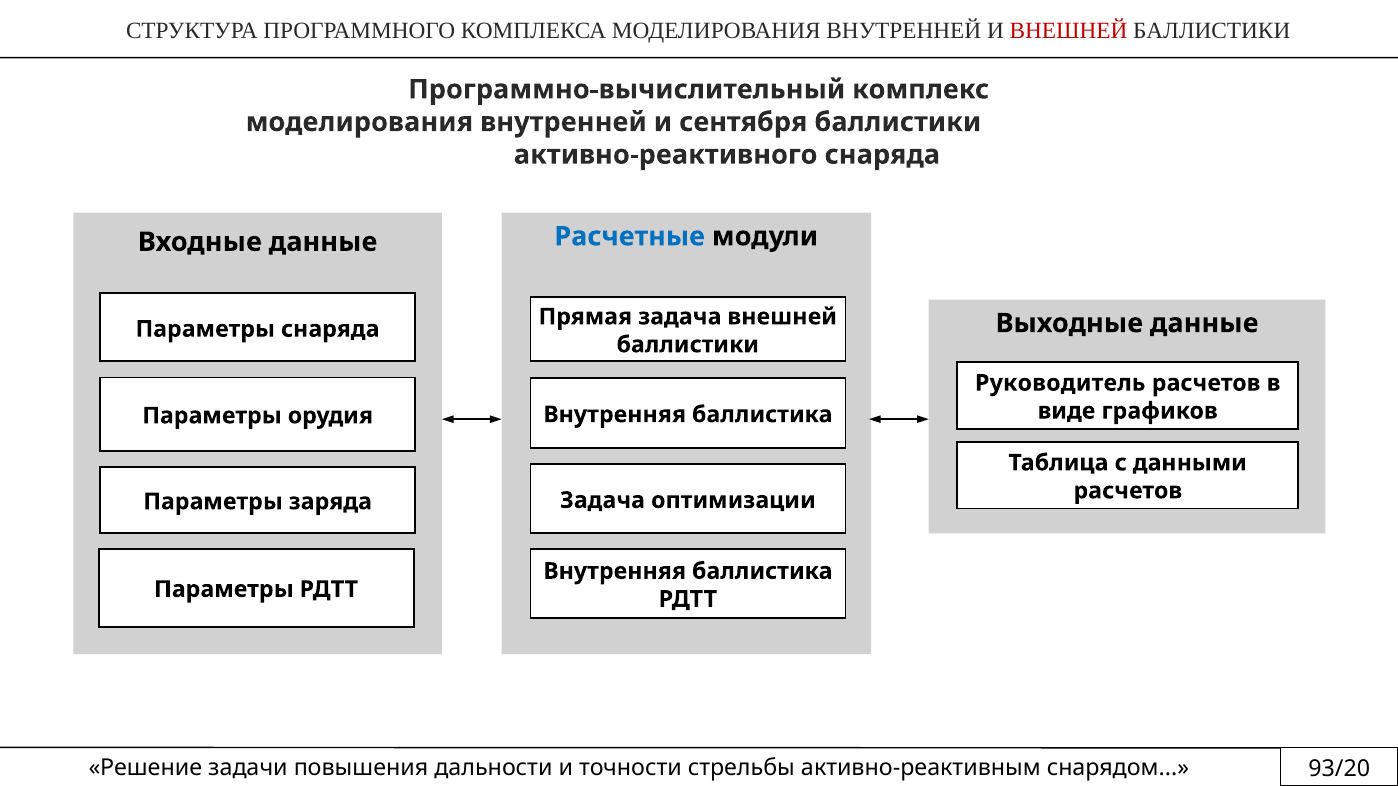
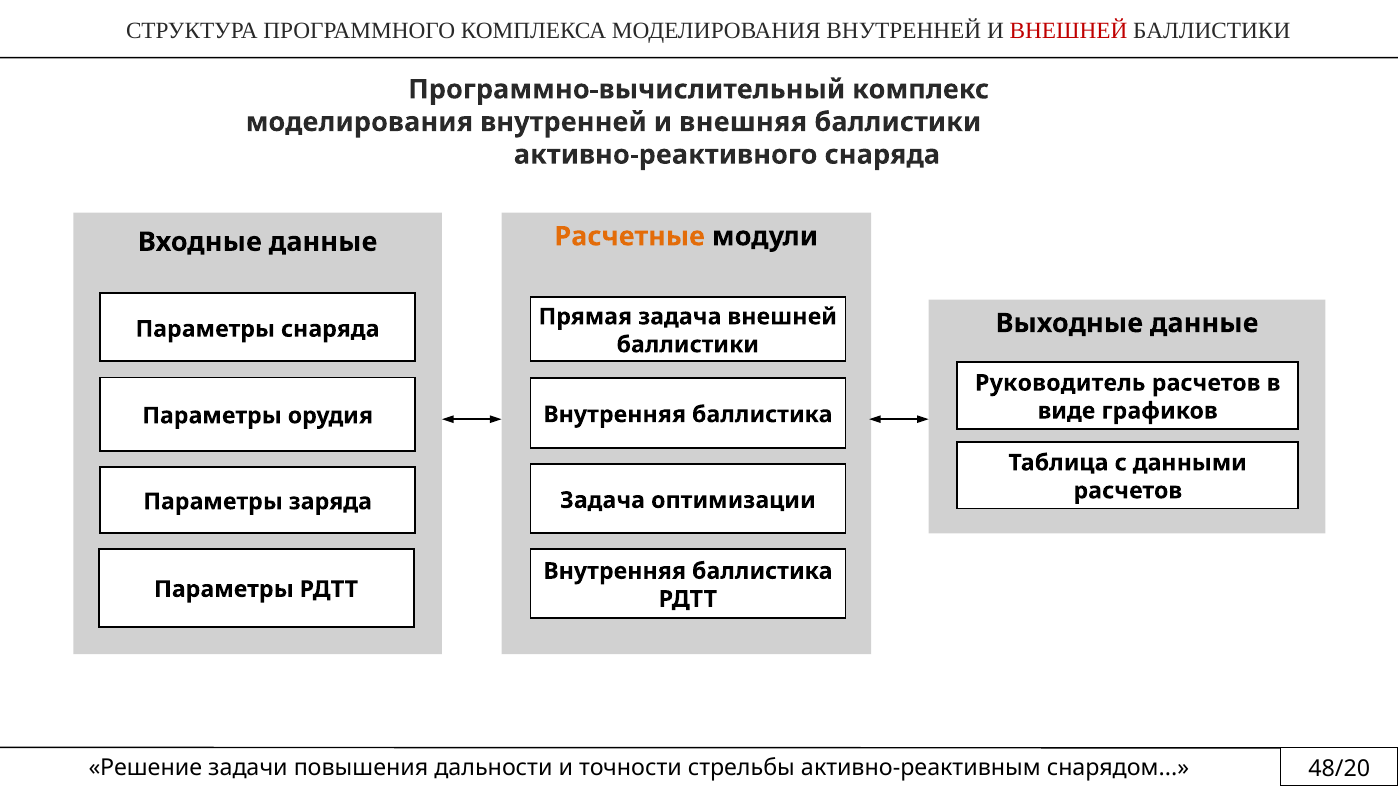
сентября: сентября -> внешняя (743, 122)
Расчетные colour: blue -> orange (630, 237)
93/20: 93/20 -> 48/20 (1339, 769)
